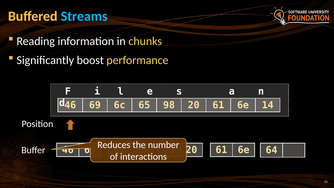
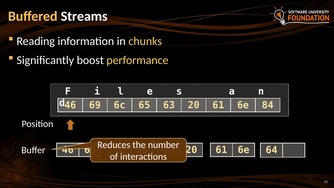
Streams colour: light blue -> white (84, 16)
98: 98 -> 63 (169, 105)
14: 14 -> 84 (268, 105)
